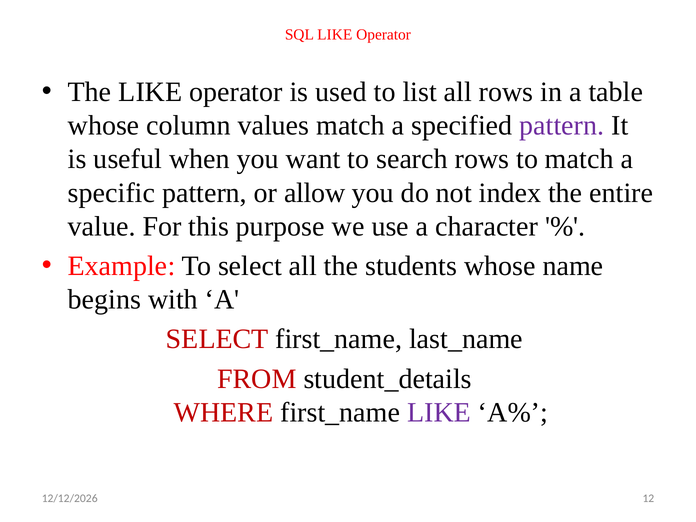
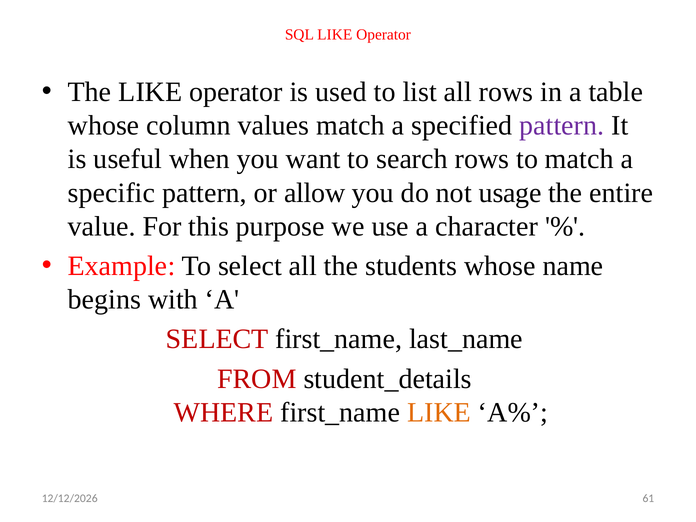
index: index -> usage (510, 193)
LIKE colour: purple -> orange (439, 413)
12: 12 -> 61 (648, 498)
